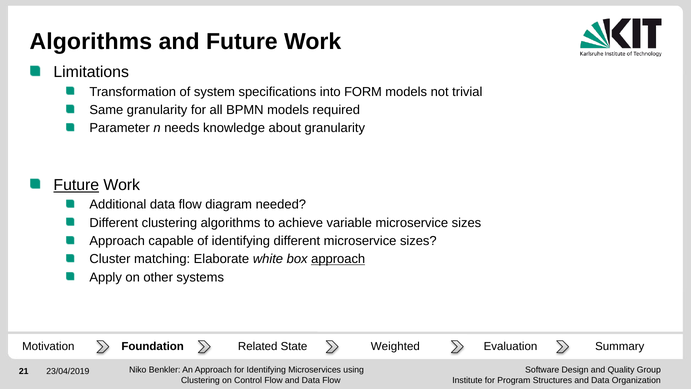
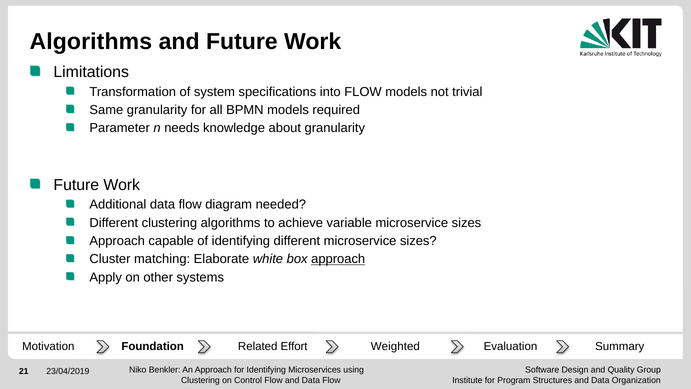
into FORM: FORM -> FLOW (363, 92)
Future underline: present -> none (76, 185)
State: State -> Effort (294, 346)
